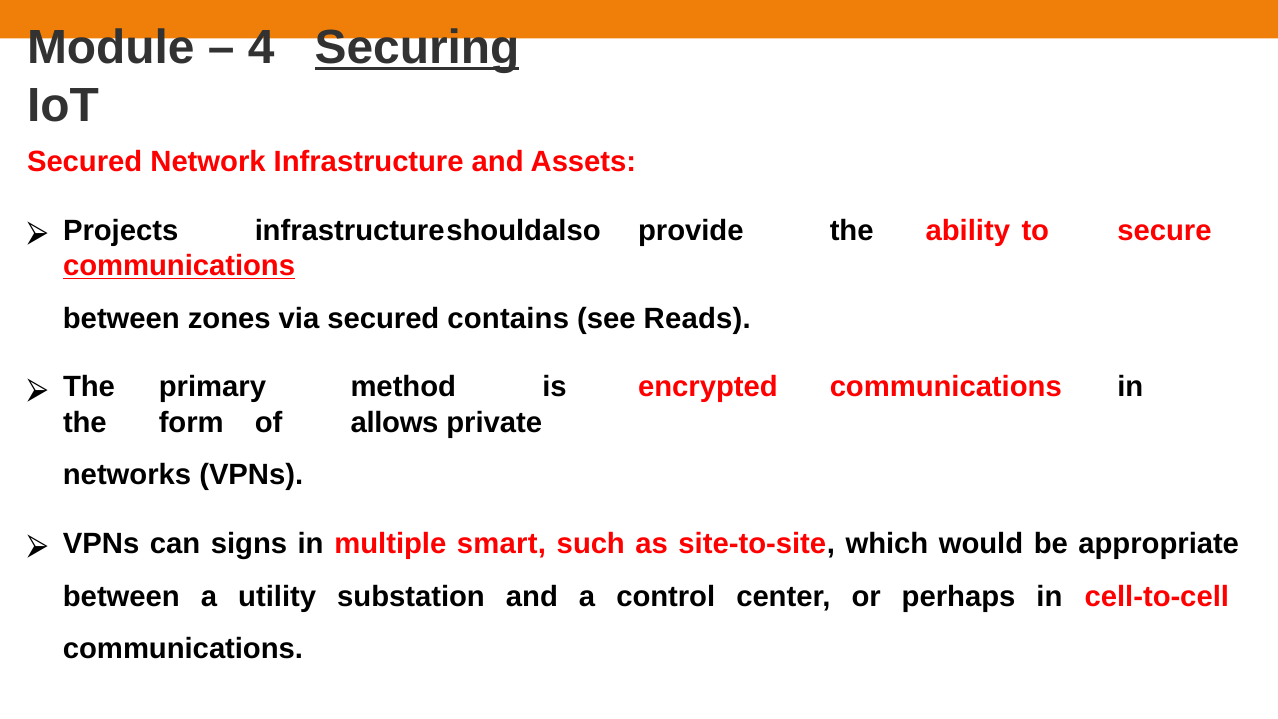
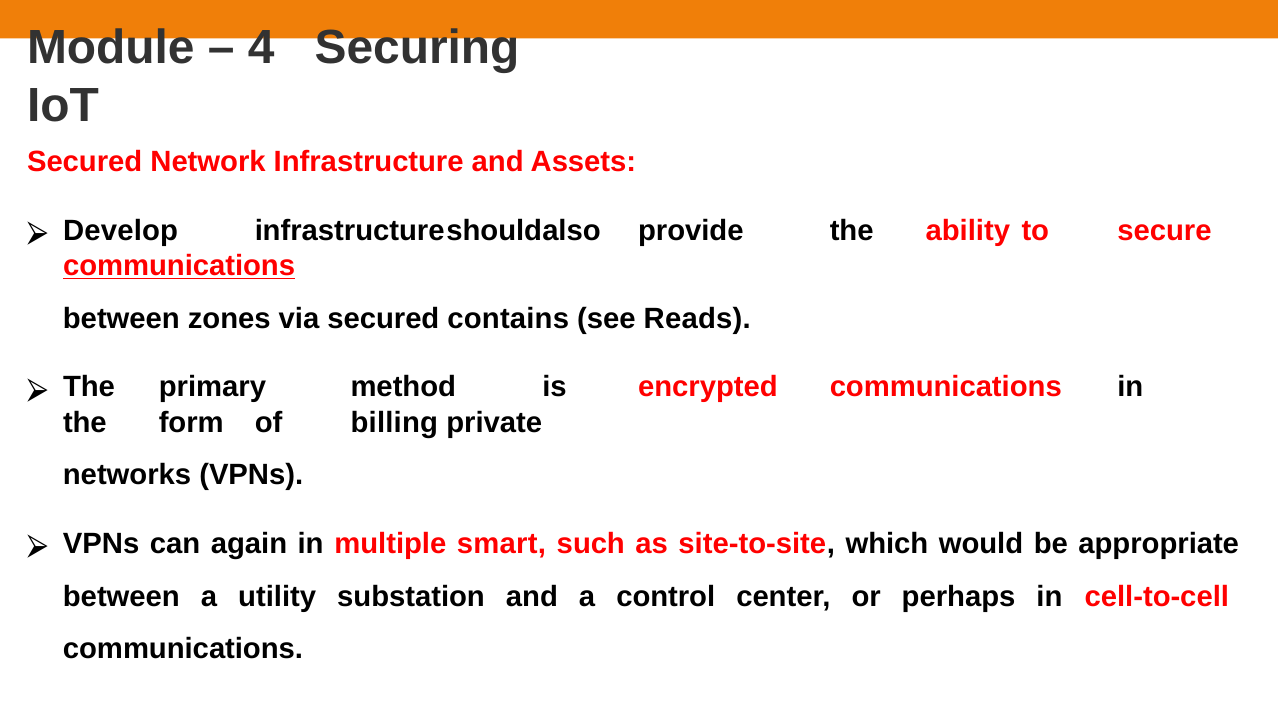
Securing underline: present -> none (417, 48)
Projects: Projects -> Develop (121, 231)
allows: allows -> billing (394, 422)
signs: signs -> again (249, 544)
